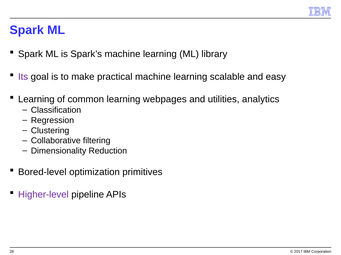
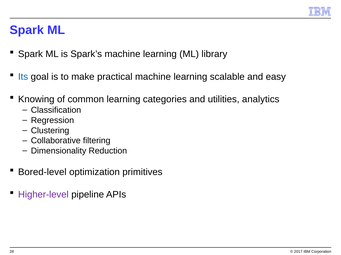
Its colour: purple -> blue (23, 77)
Learning: Learning -> Knowing (36, 100)
webpages: webpages -> categories (165, 100)
